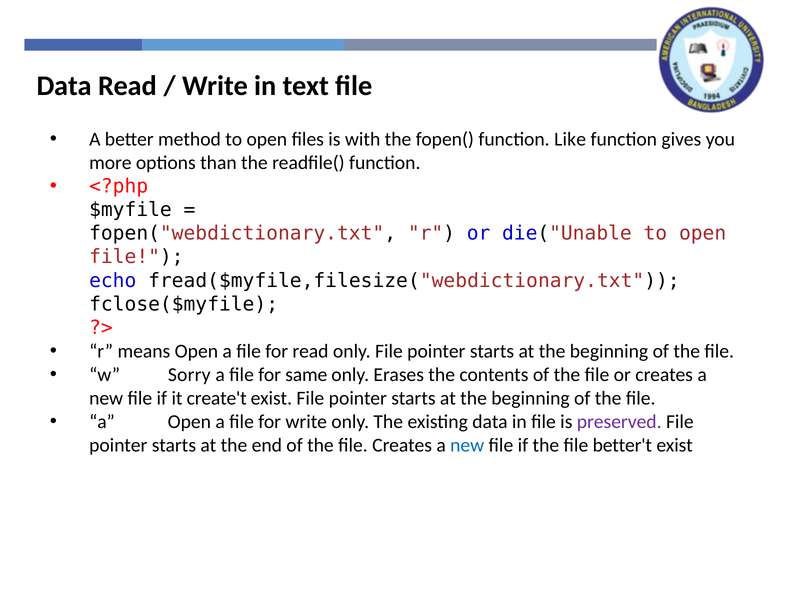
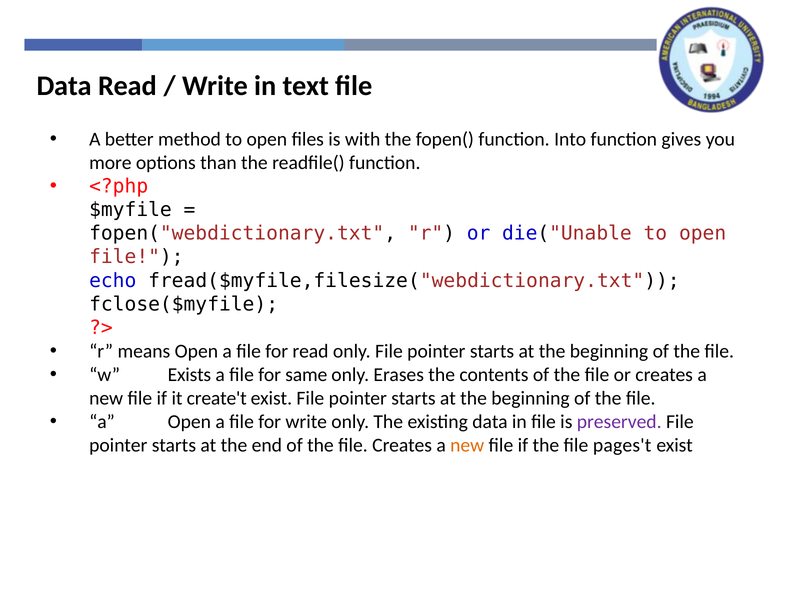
Like: Like -> Into (570, 139)
Sorry: Sorry -> Exists (189, 375)
new colour: blue -> orange (467, 445)
better't: better't -> pages't (622, 445)
